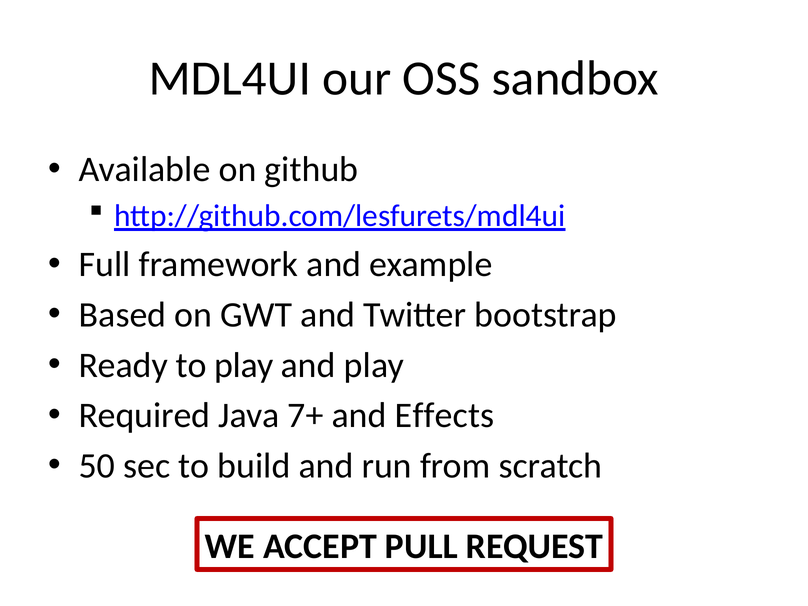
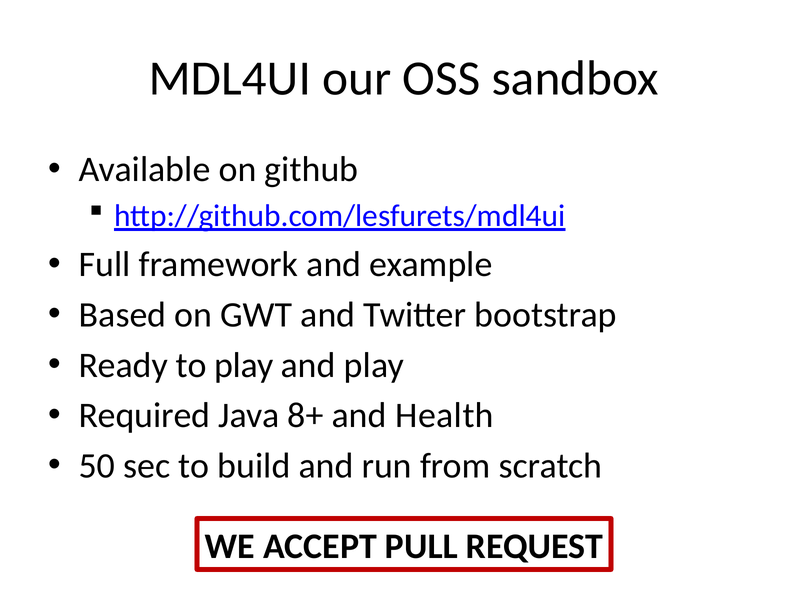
7+: 7+ -> 8+ (306, 416)
Effects: Effects -> Health (445, 416)
